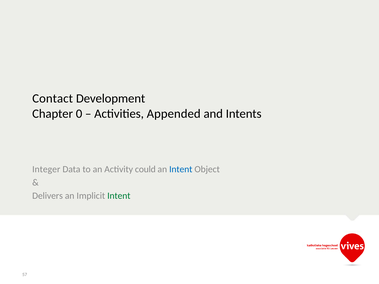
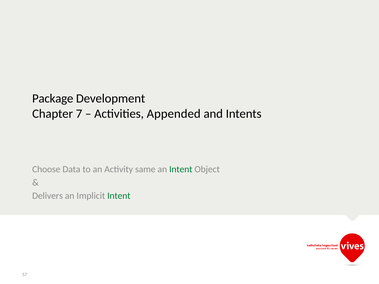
Contact: Contact -> Package (53, 99)
0: 0 -> 7 (79, 114)
Integer: Integer -> Choose (46, 169)
could: could -> same (145, 169)
Intent colour: blue -> green (181, 169)
